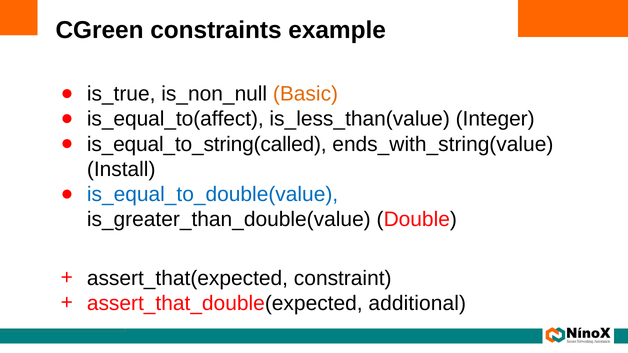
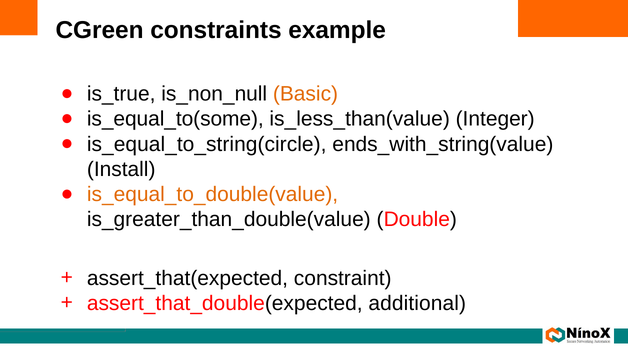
is_equal_to(affect: is_equal_to(affect -> is_equal_to(some (175, 119)
is_equal_to_string(called: is_equal_to_string(called -> is_equal_to_string(circle (207, 144)
is_equal_to_double(value colour: blue -> orange (213, 194)
